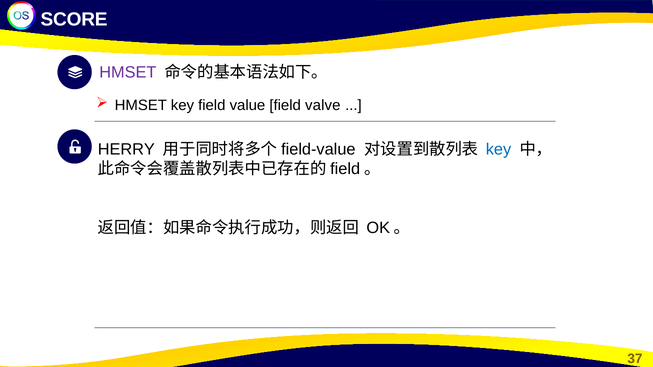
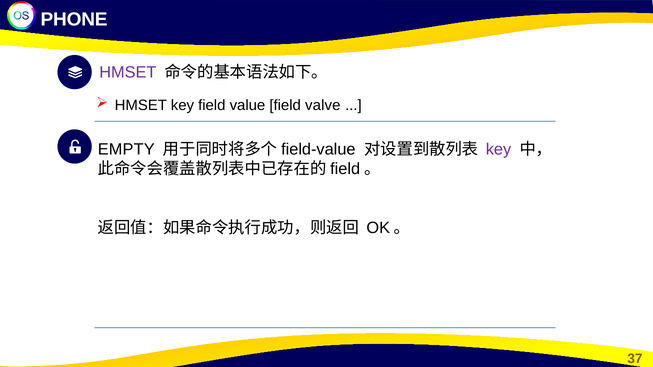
SCORE: SCORE -> PHONE (74, 19)
HERRY: HERRY -> EMPTY (126, 150)
key colour: blue -> purple (499, 150)
